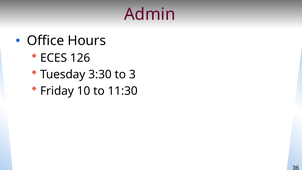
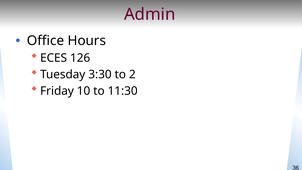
3: 3 -> 2 (132, 75)
